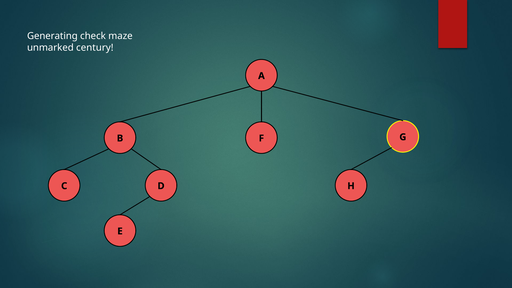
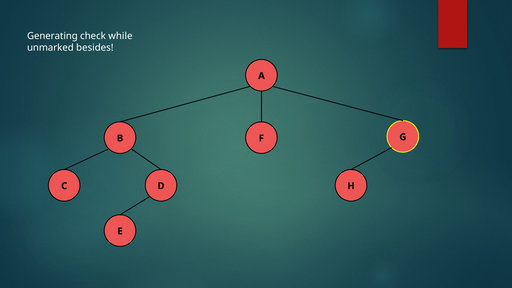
maze: maze -> while (120, 36)
century: century -> besides (95, 48)
